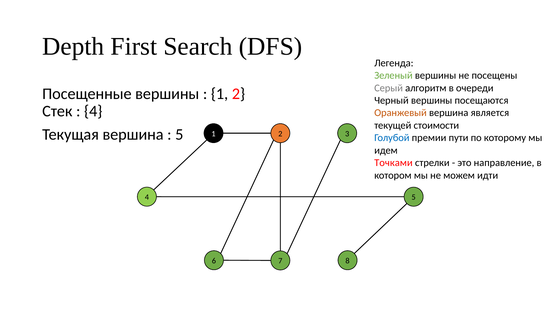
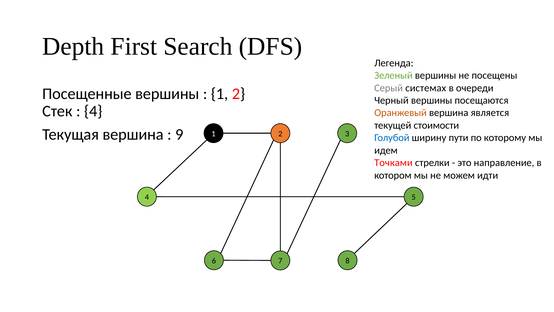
алгоритм: алгоритм -> системах (426, 88)
5: 5 -> 9 (179, 134)
премии: премии -> ширину (429, 138)
